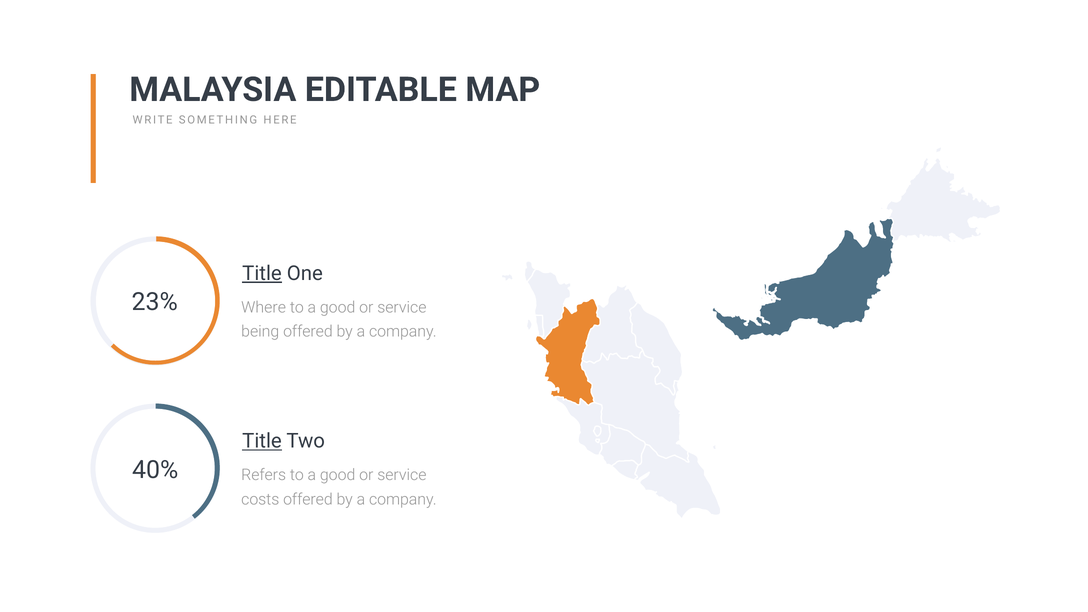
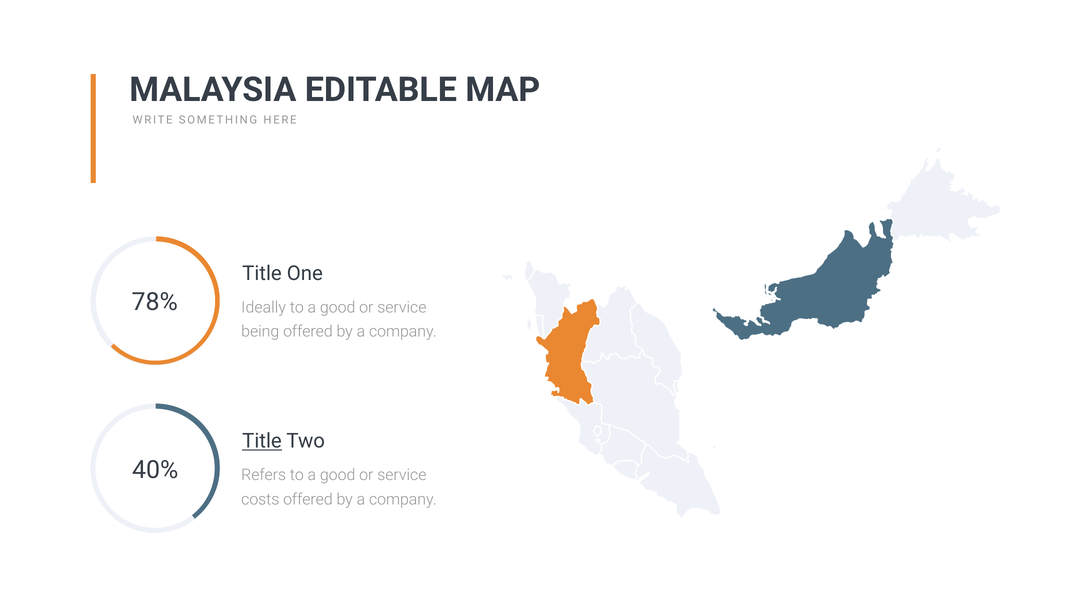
Title underline: present -> none (262, 273)
23%: 23% -> 78% (155, 302)
Where: Where -> Ideally (264, 307)
